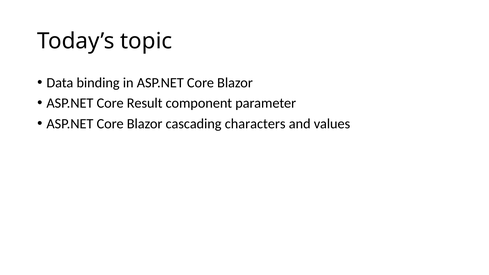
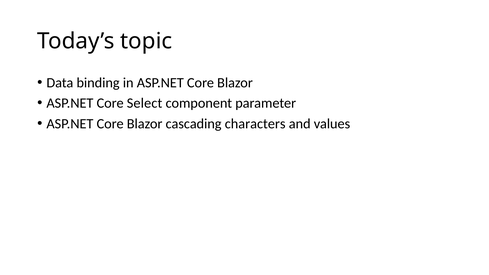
Result: Result -> Select (145, 103)
